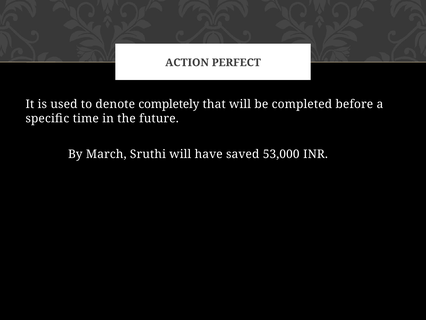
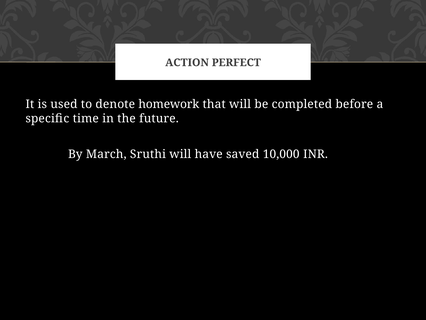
completely: completely -> homework (169, 104)
53,000: 53,000 -> 10,000 (281, 154)
